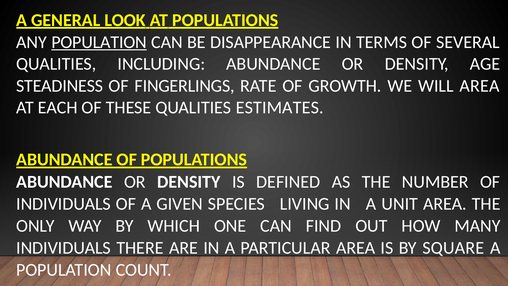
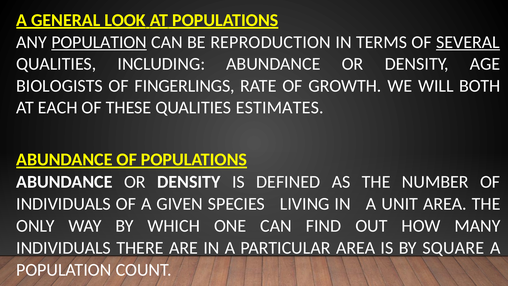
DISAPPEARANCE: DISAPPEARANCE -> REPRODUCTION (271, 42)
SEVERAL underline: none -> present (468, 42)
STEADINESS: STEADINESS -> BIOLOGISTS (59, 86)
WILL AREA: AREA -> BOTH (480, 86)
